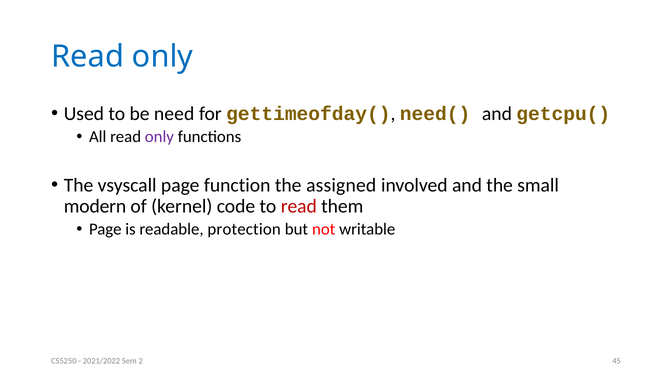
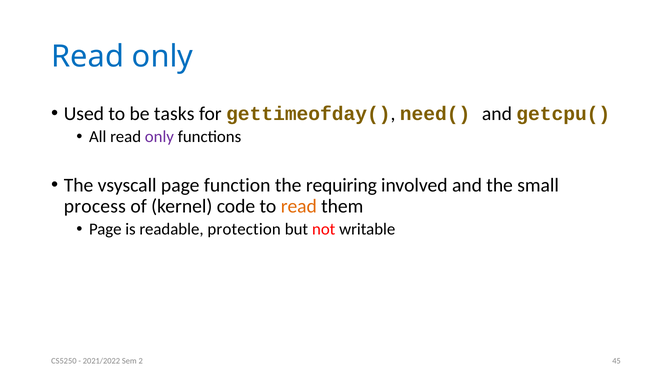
need: need -> tasks (174, 114)
assigned: assigned -> requiring (341, 185)
modern: modern -> process (95, 206)
read colour: red -> orange (299, 206)
